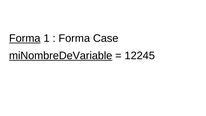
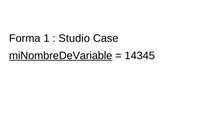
Forma underline: present -> none (25, 38)
Forma: Forma -> Studio (74, 38)
12245: 12245 -> 14345 (140, 56)
